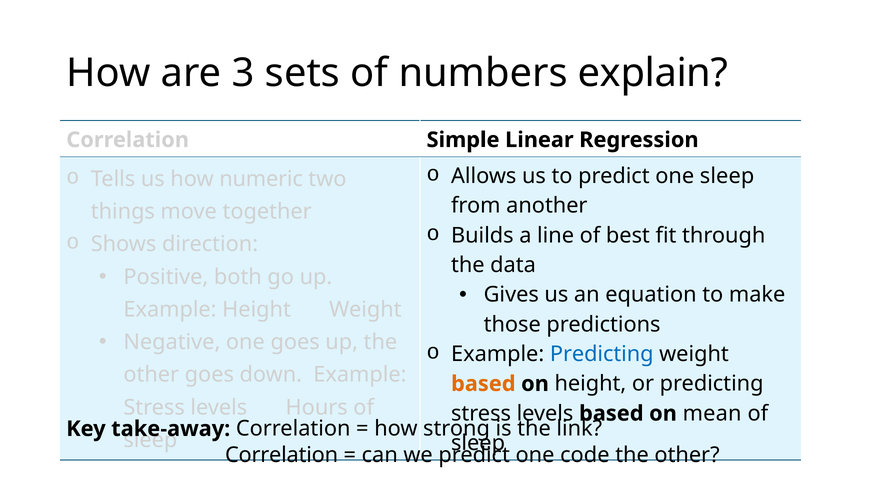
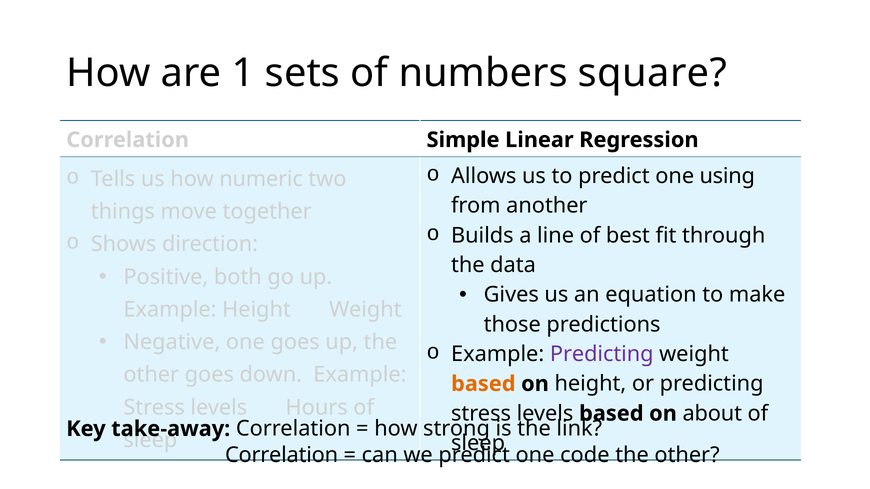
3: 3 -> 1 (243, 73)
explain: explain -> square (653, 73)
one sleep: sleep -> using (727, 176)
Predicting colour: blue -> purple (602, 354)
mean: mean -> about (712, 414)
